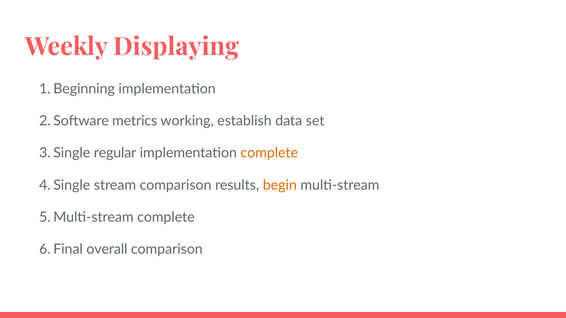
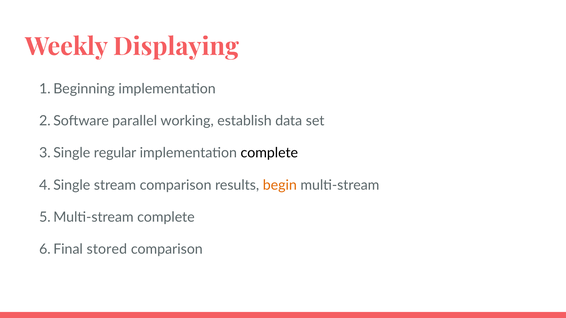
metrics: metrics -> parallel (135, 121)
complete colour: orange -> black (269, 153)
overall: overall -> stored (107, 249)
